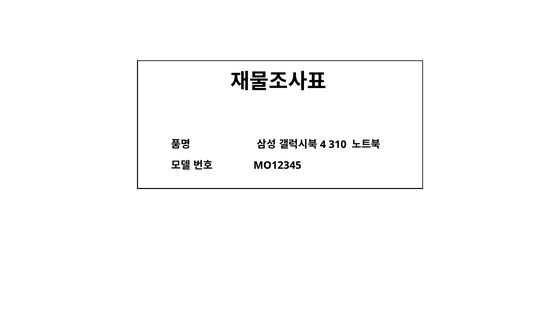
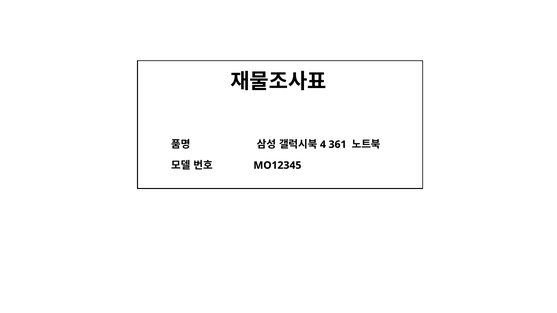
310: 310 -> 361 (338, 145)
